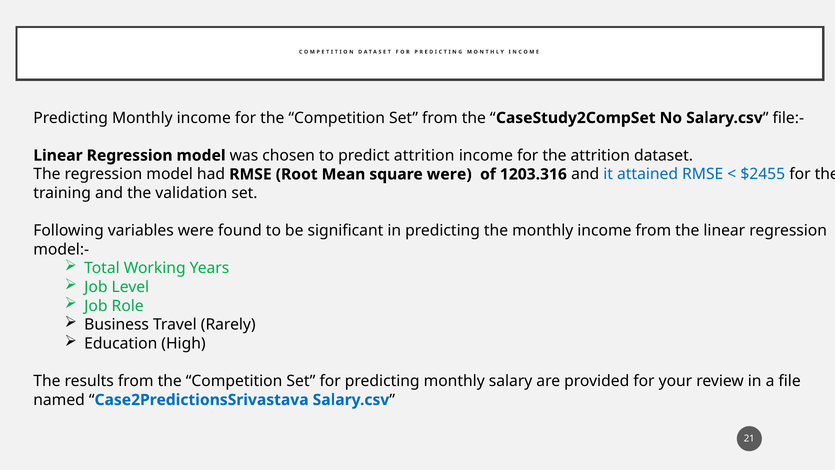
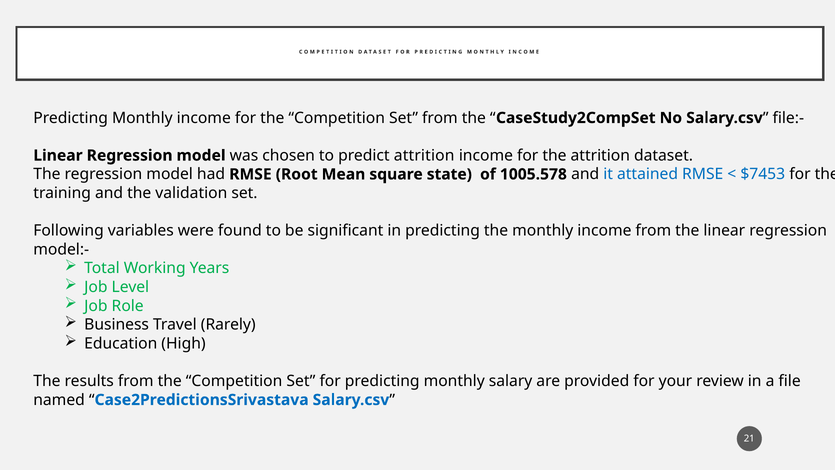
square were: were -> state (449, 174)
1203.316: 1203.316 -> 1005.578 (533, 174)
$2455: $2455 -> $7453 (763, 174)
